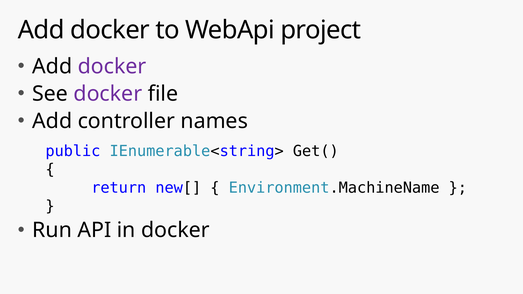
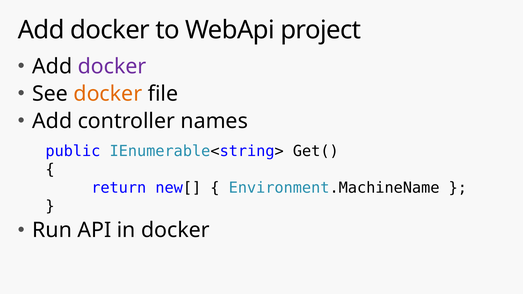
docker colour: purple -> orange (108, 94)
